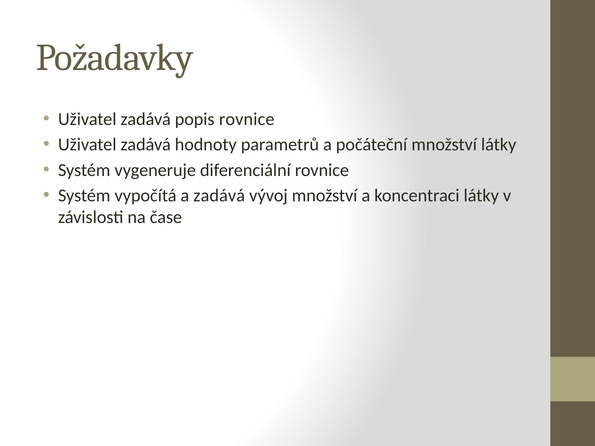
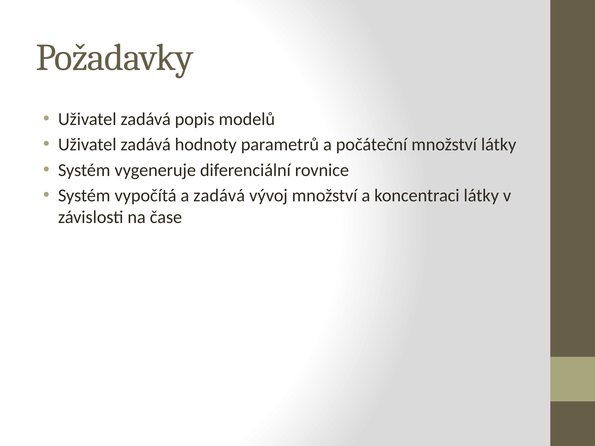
popis rovnice: rovnice -> modelů (247, 119)
